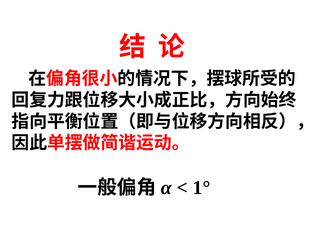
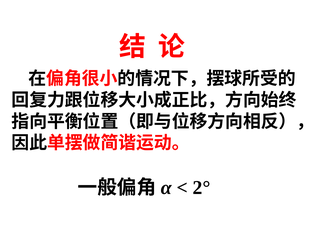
1°: 1° -> 2° (202, 188)
